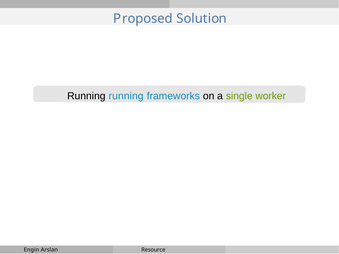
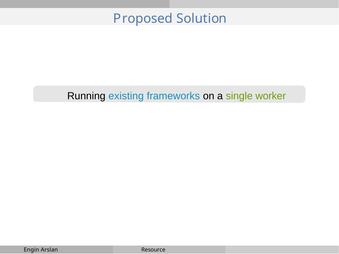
Running running: running -> existing (126, 96)
